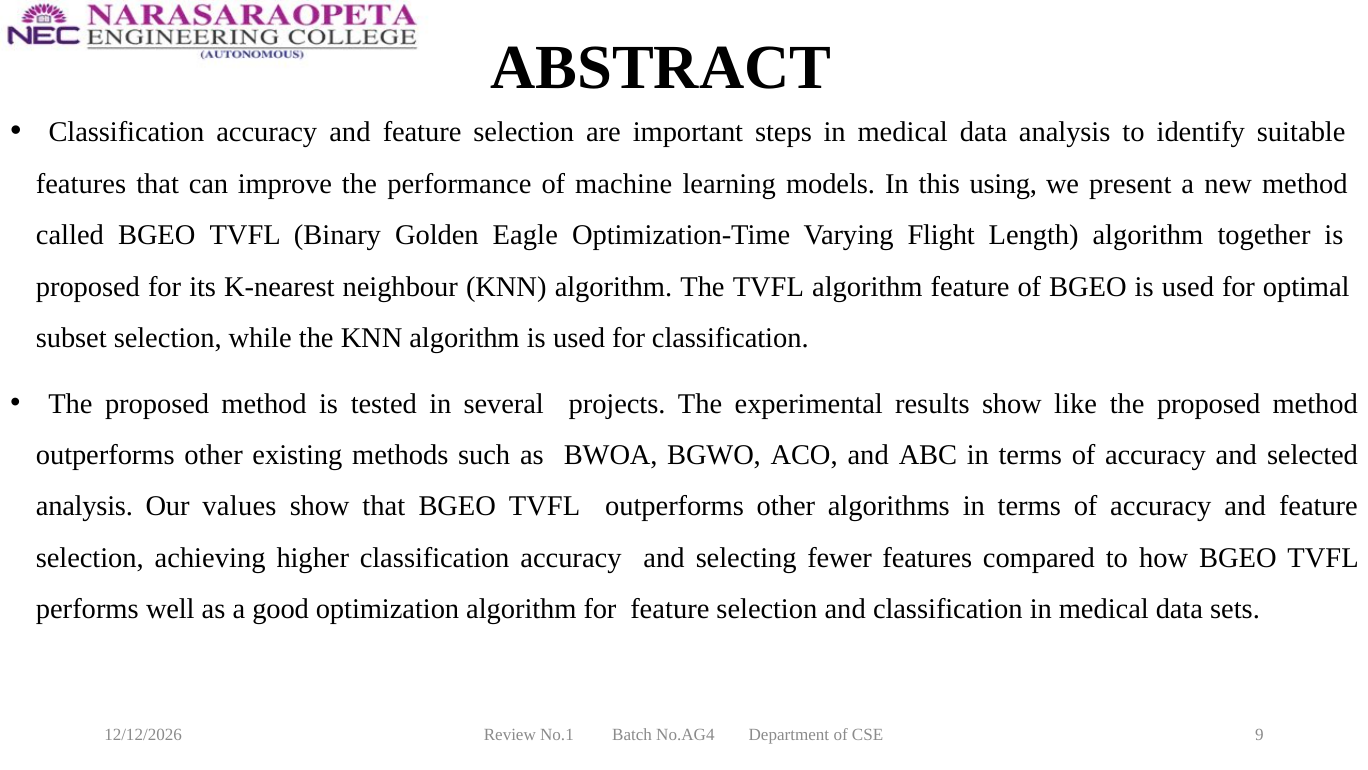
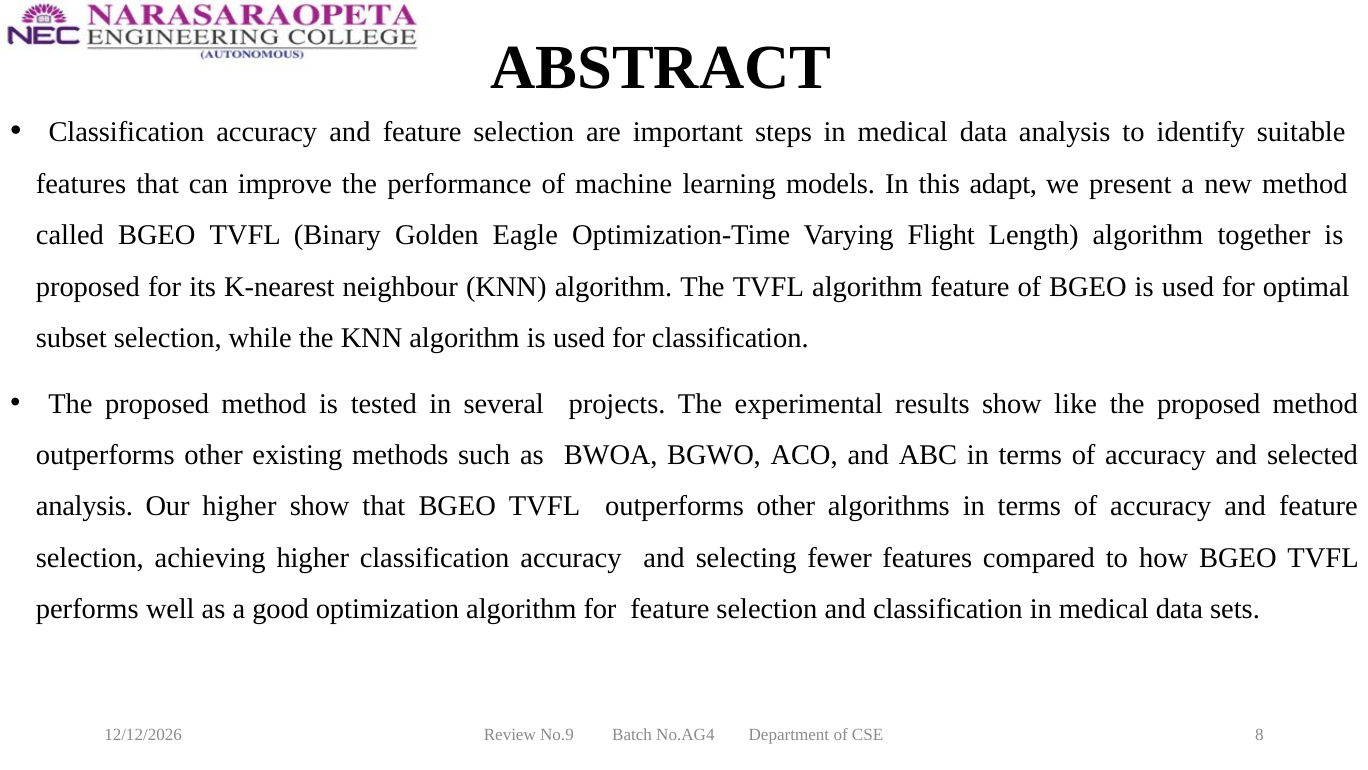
using: using -> adapt (1003, 184)
Our values: values -> higher (239, 506)
No.1: No.1 -> No.9 (557, 735)
9: 9 -> 8 (1259, 735)
